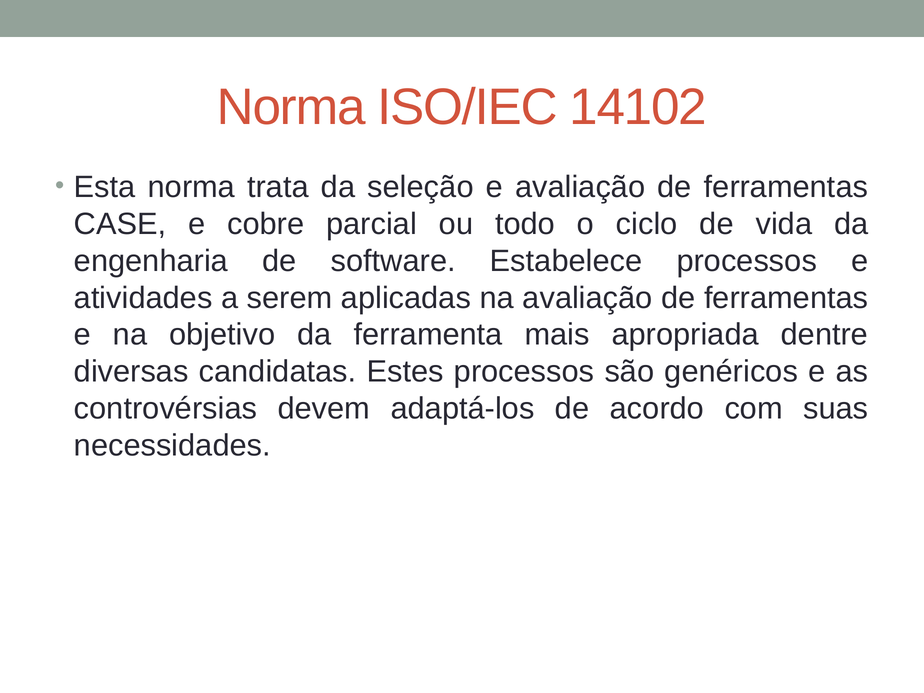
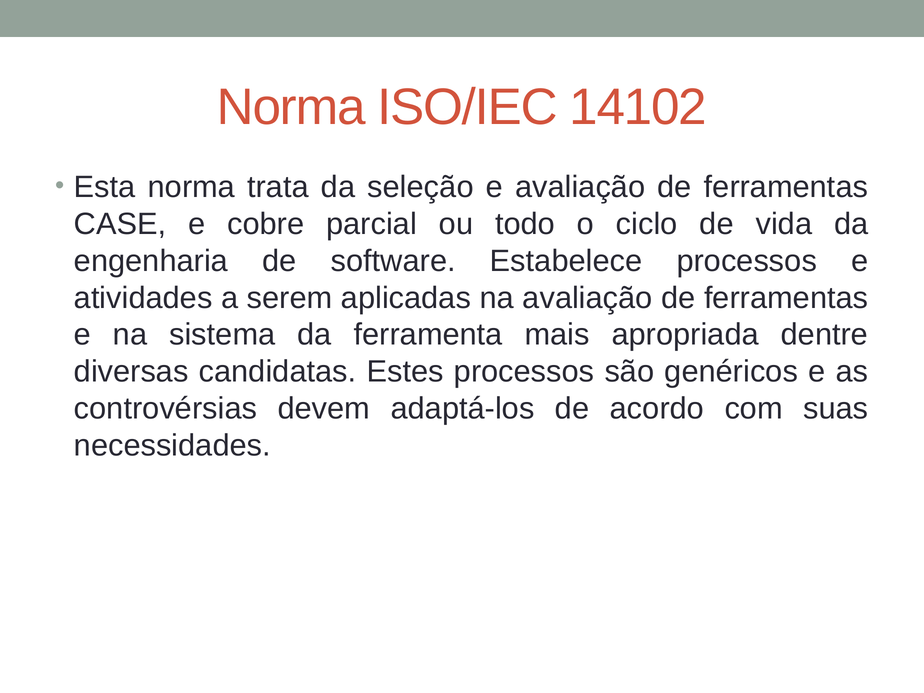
objetivo: objetivo -> sistema (222, 335)
